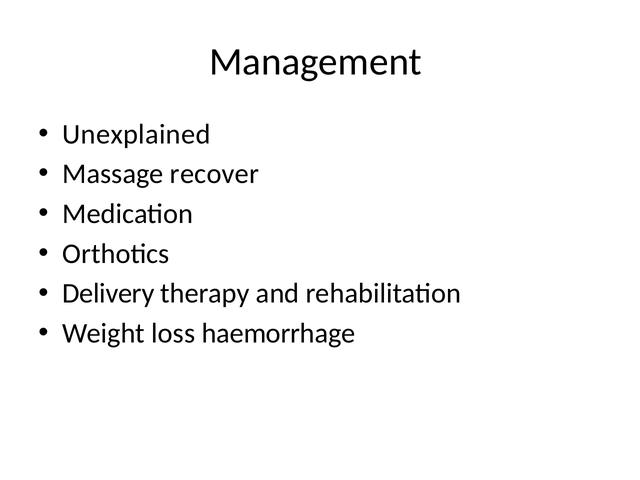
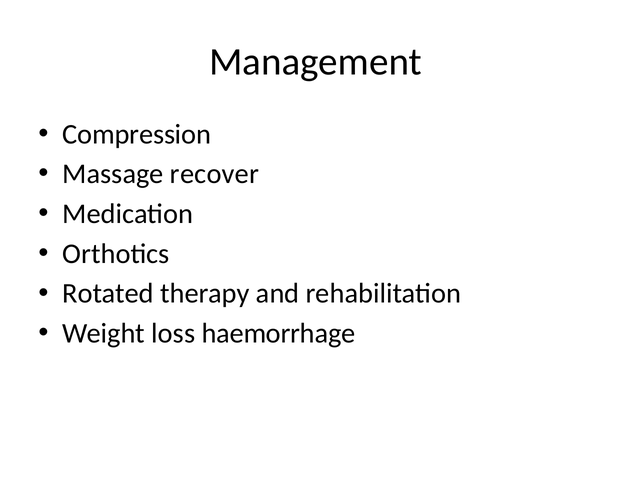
Unexplained: Unexplained -> Compression (137, 134)
Delivery: Delivery -> Rotated (108, 294)
